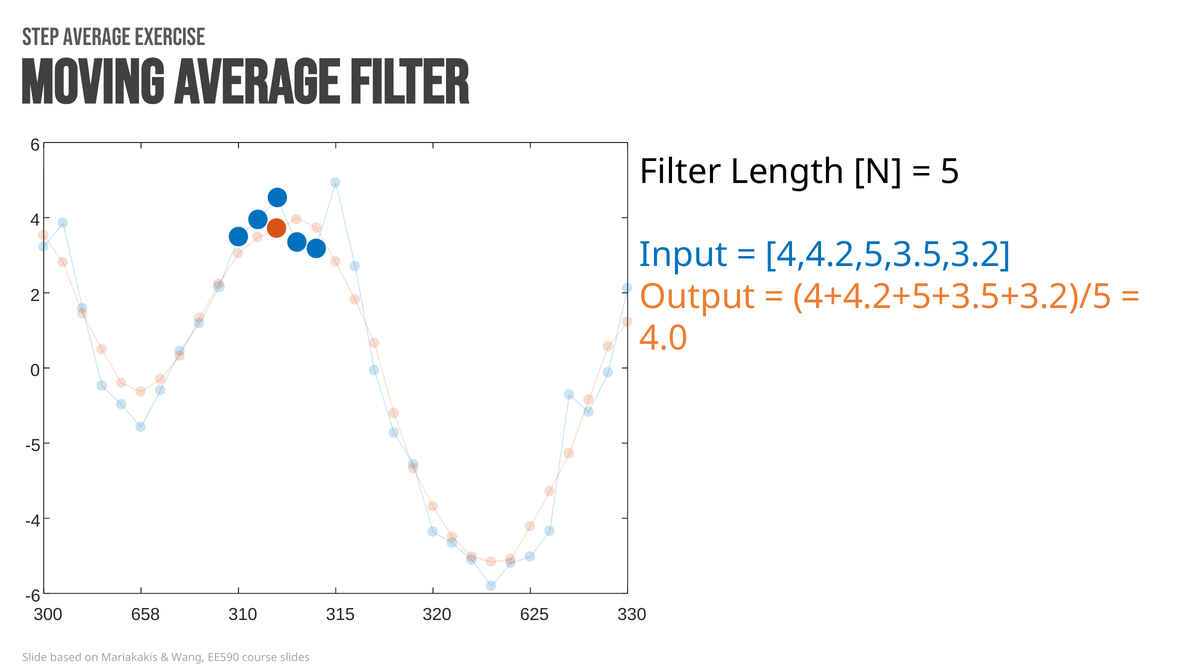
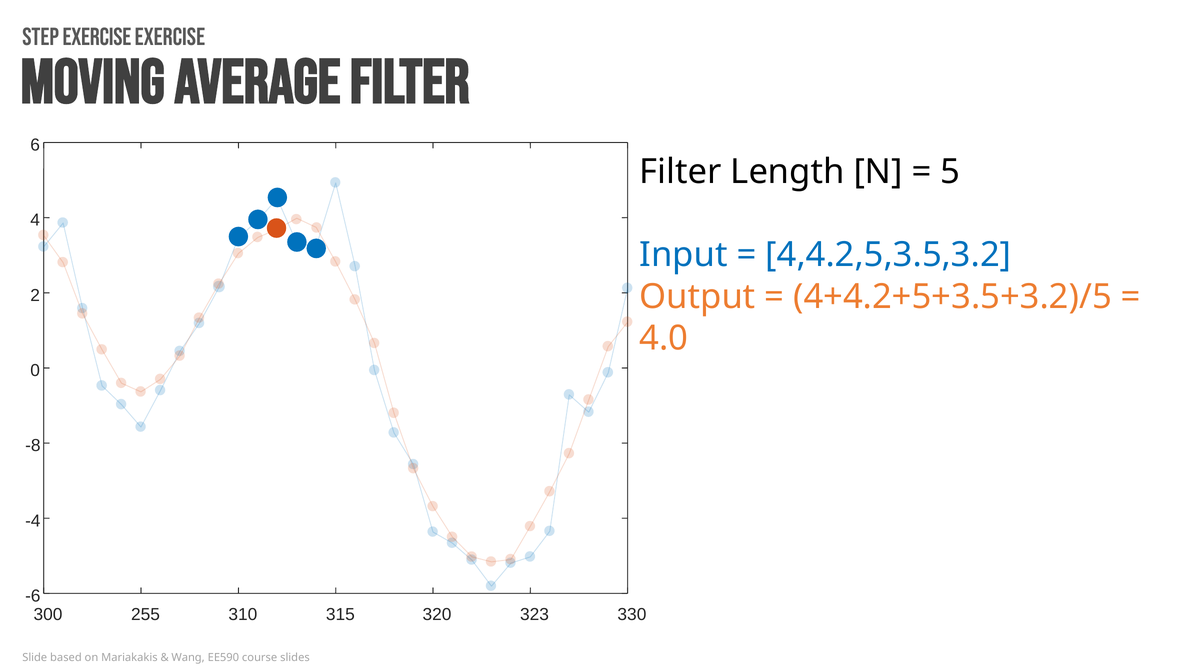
Step average: average -> exercise (97, 37)
-5: -5 -> -8 (33, 446)
658: 658 -> 255 (145, 615)
625: 625 -> 323 (534, 615)
